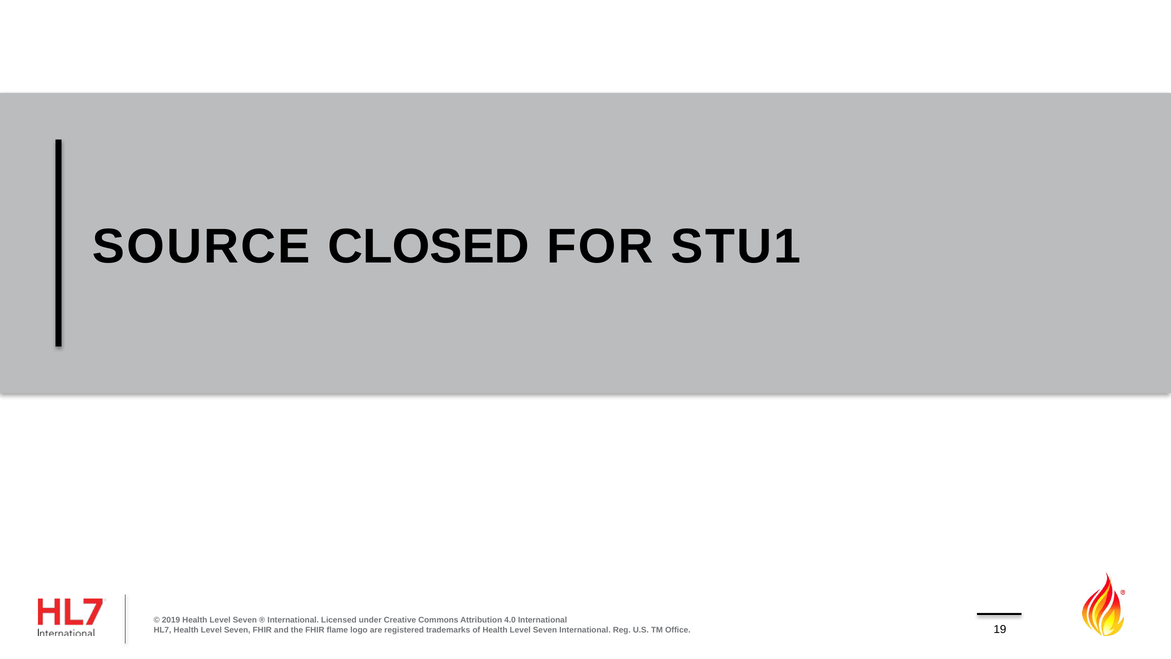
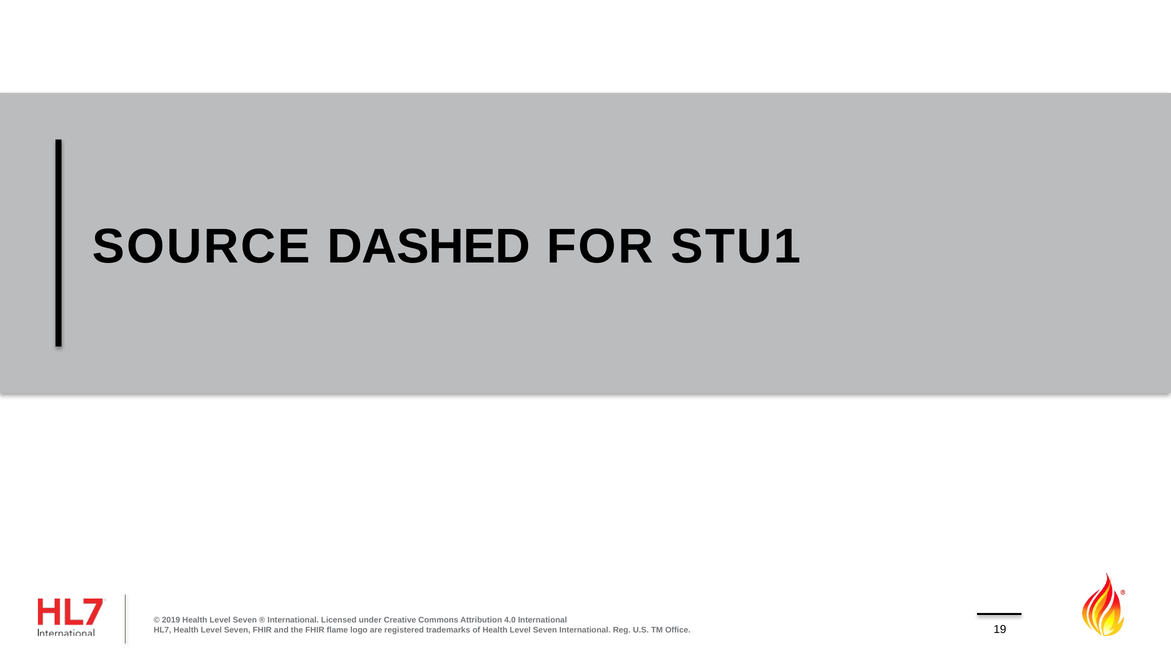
CLOSED: CLOSED -> DASHED (429, 246)
